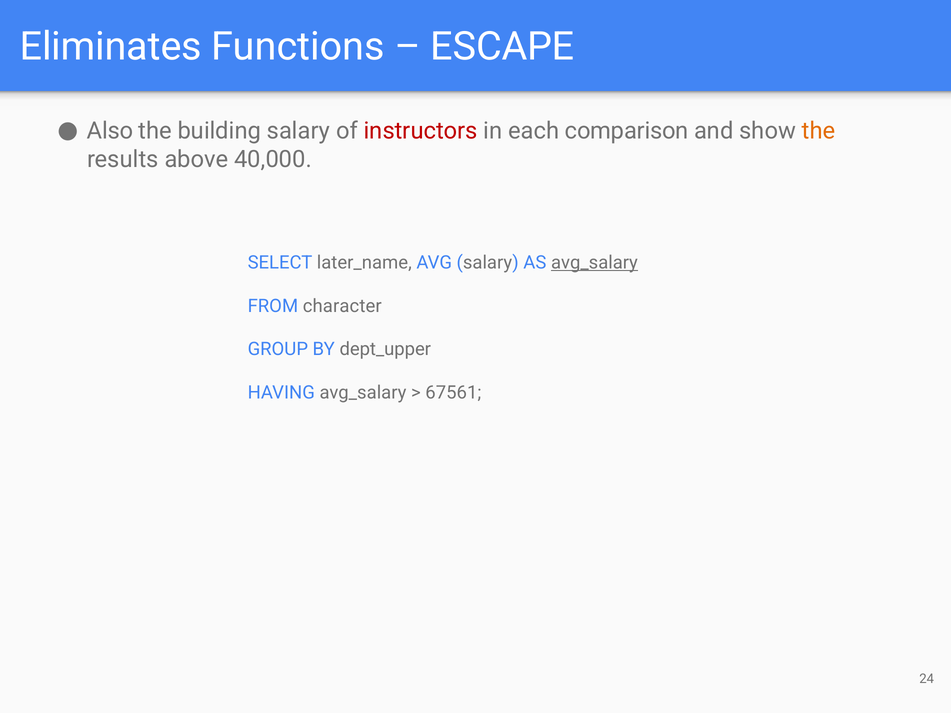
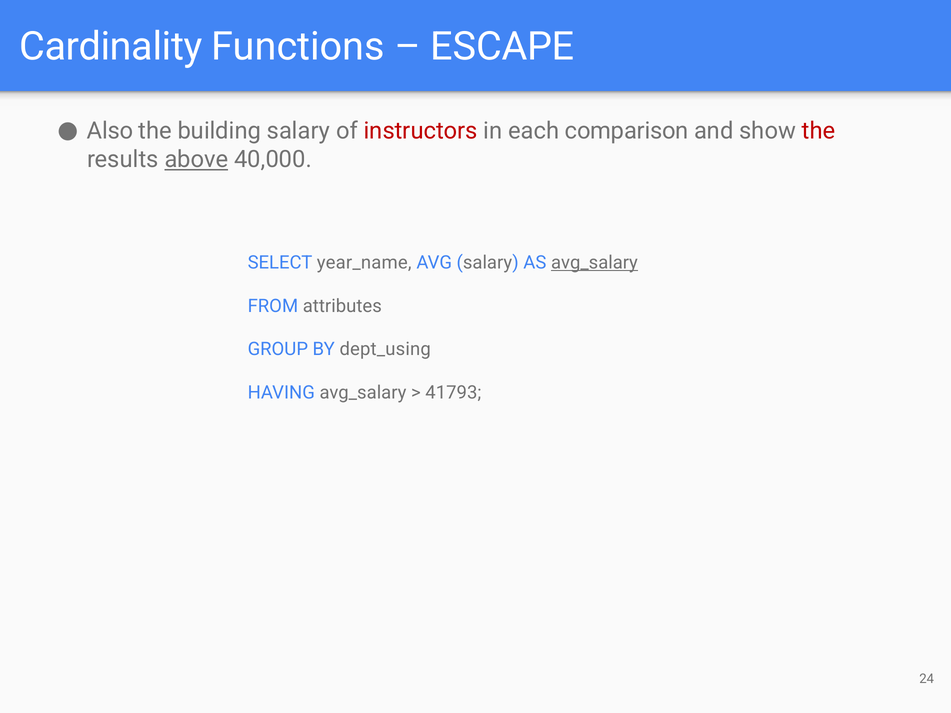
Eliminates: Eliminates -> Cardinality (111, 47)
the colour: orange -> red (819, 131)
above underline: none -> present (196, 160)
later_name: later_name -> year_name (364, 263)
character: character -> attributes (342, 306)
dept_upper: dept_upper -> dept_using (385, 349)
67561: 67561 -> 41793 (453, 393)
